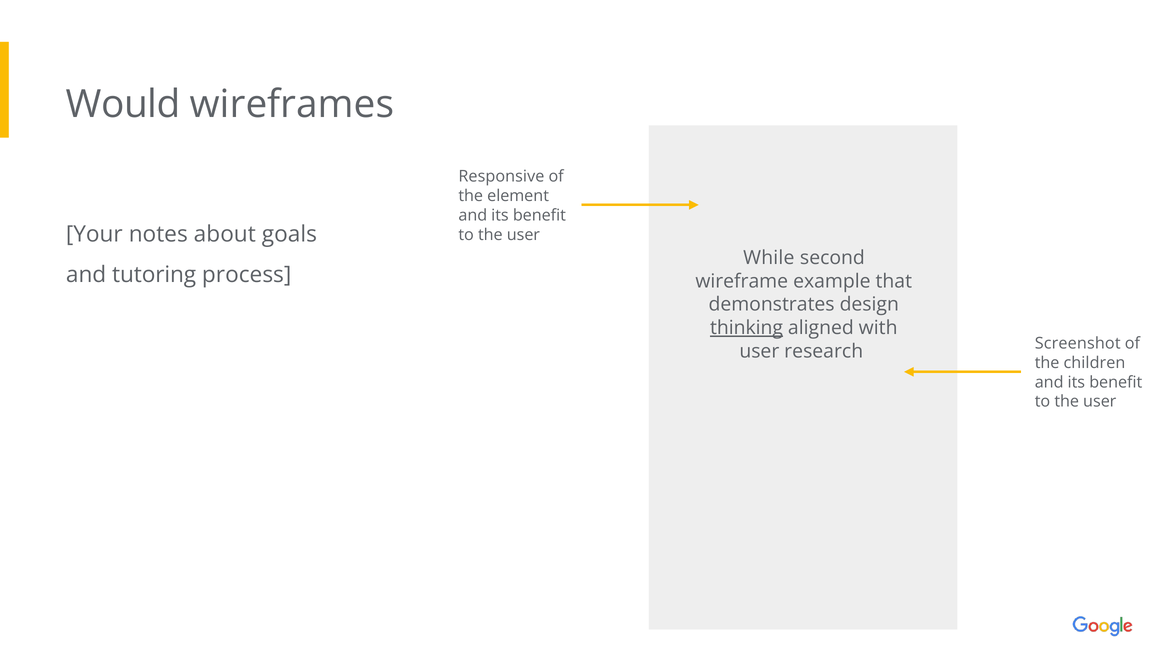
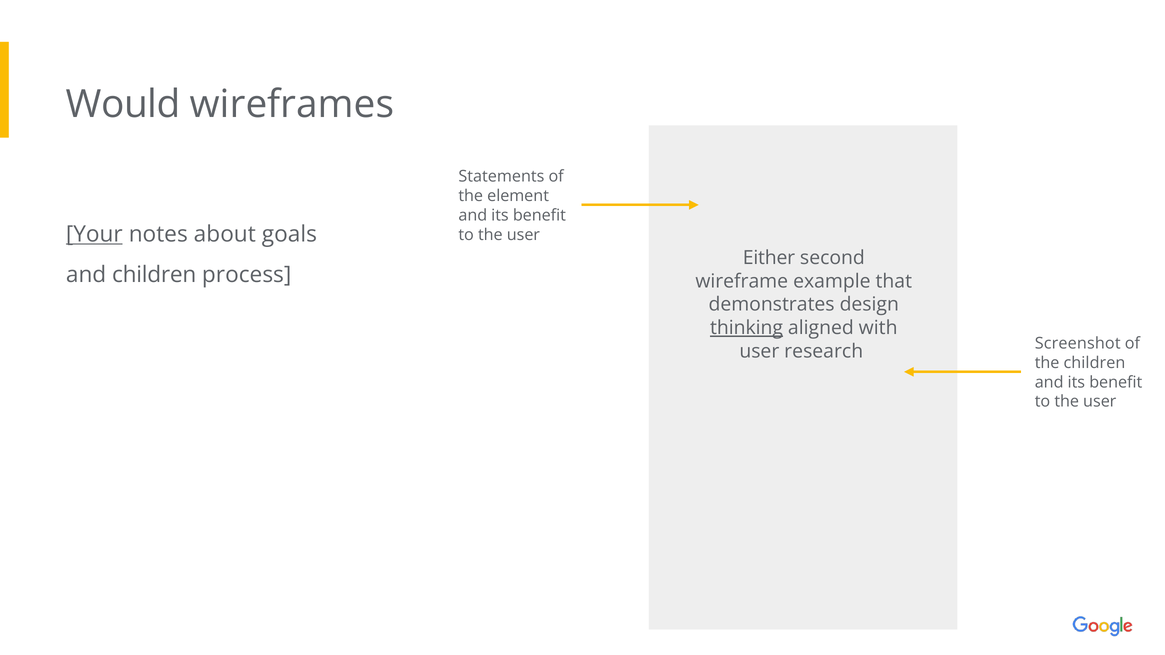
Responsive: Responsive -> Statements (501, 176)
Your underline: none -> present (94, 234)
While: While -> Either (769, 258)
and tutoring: tutoring -> children (154, 275)
